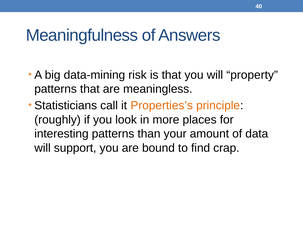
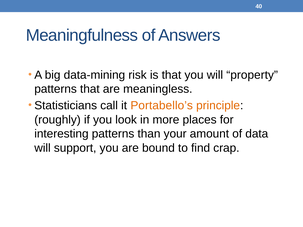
Properties’s: Properties’s -> Portabello’s (162, 106)
